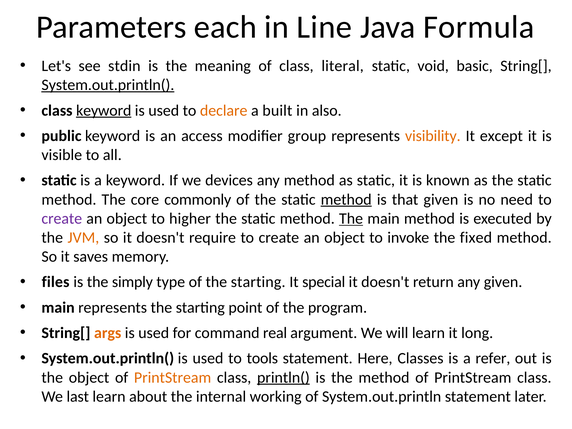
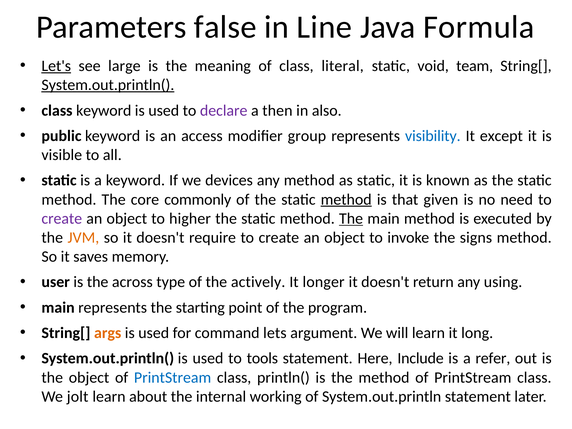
each: each -> false (225, 27)
Let's underline: none -> present (56, 66)
stdin: stdin -> large (124, 66)
basic: basic -> team (475, 66)
keyword underline: present -> none (104, 110)
declare colour: orange -> purple (224, 110)
built: built -> then (277, 110)
visibility colour: orange -> blue (433, 136)
fixed: fixed -> signs (476, 238)
files: files -> user (56, 282)
simply: simply -> across (132, 282)
of the starting: starting -> actively (258, 282)
special: special -> longer (324, 282)
any given: given -> using (503, 282)
real: real -> lets (275, 333)
Classes: Classes -> Include (421, 358)
PrintStream colour: orange -> blue (173, 377)
println( underline: present -> none (283, 377)
last: last -> jolt (78, 397)
